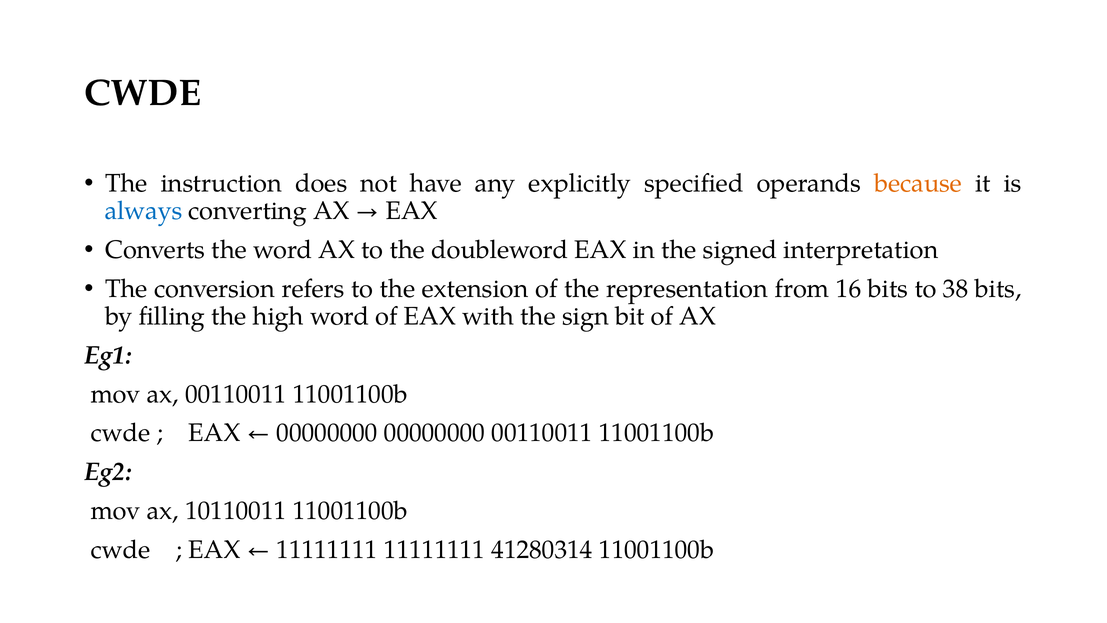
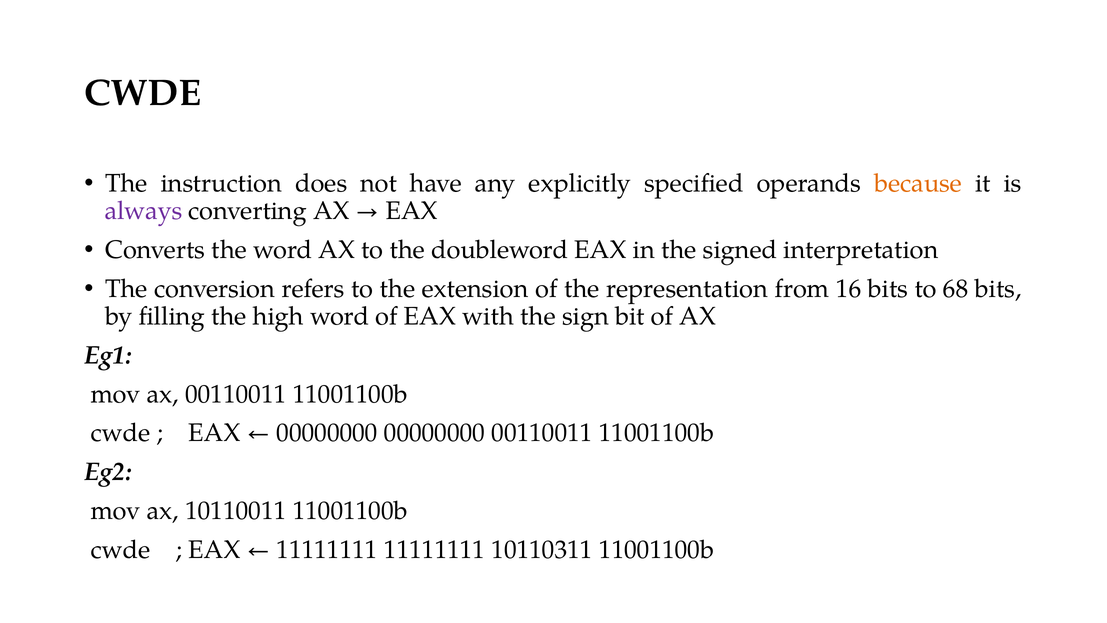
always colour: blue -> purple (144, 211)
38: 38 -> 68 (956, 289)
41280314: 41280314 -> 10110311 (542, 550)
